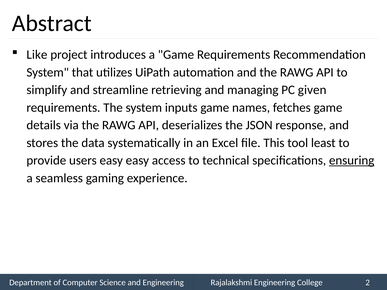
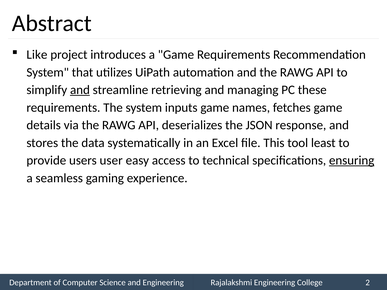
and underline: none -> present (80, 90)
given: given -> these (312, 90)
users easy: easy -> user (111, 161)
